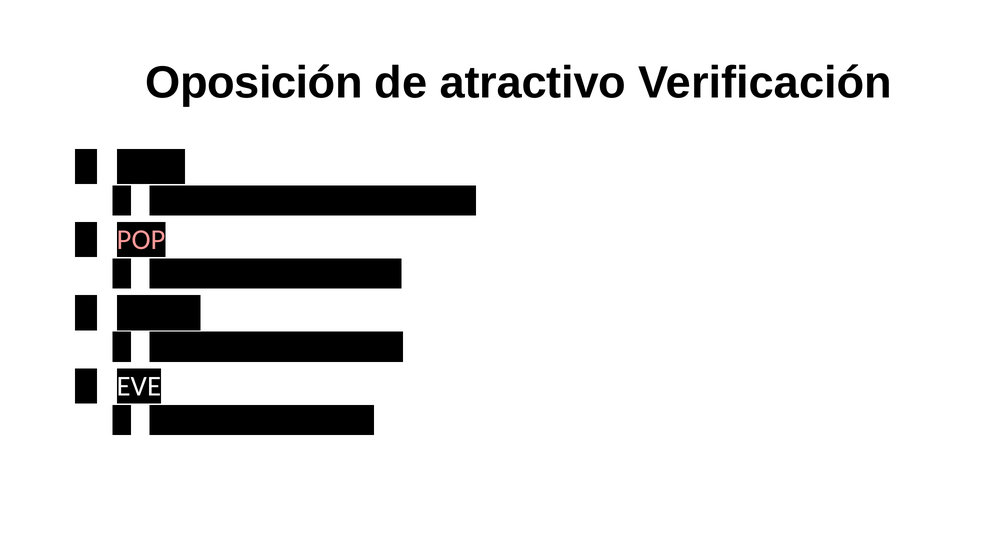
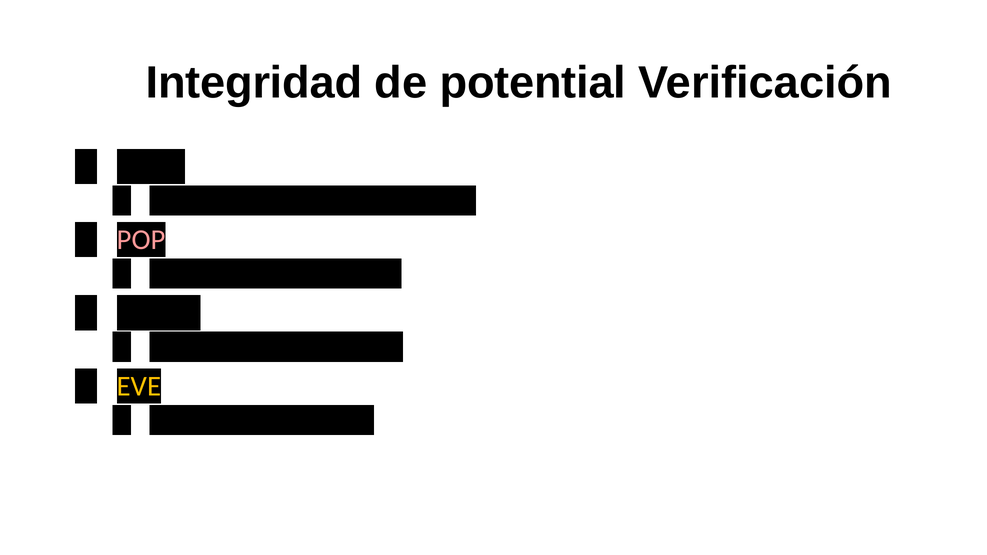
Oposición: Oposición -> Integridad (254, 83)
atractivo: atractivo -> potential (533, 83)
EVE colour: white -> yellow (139, 386)
